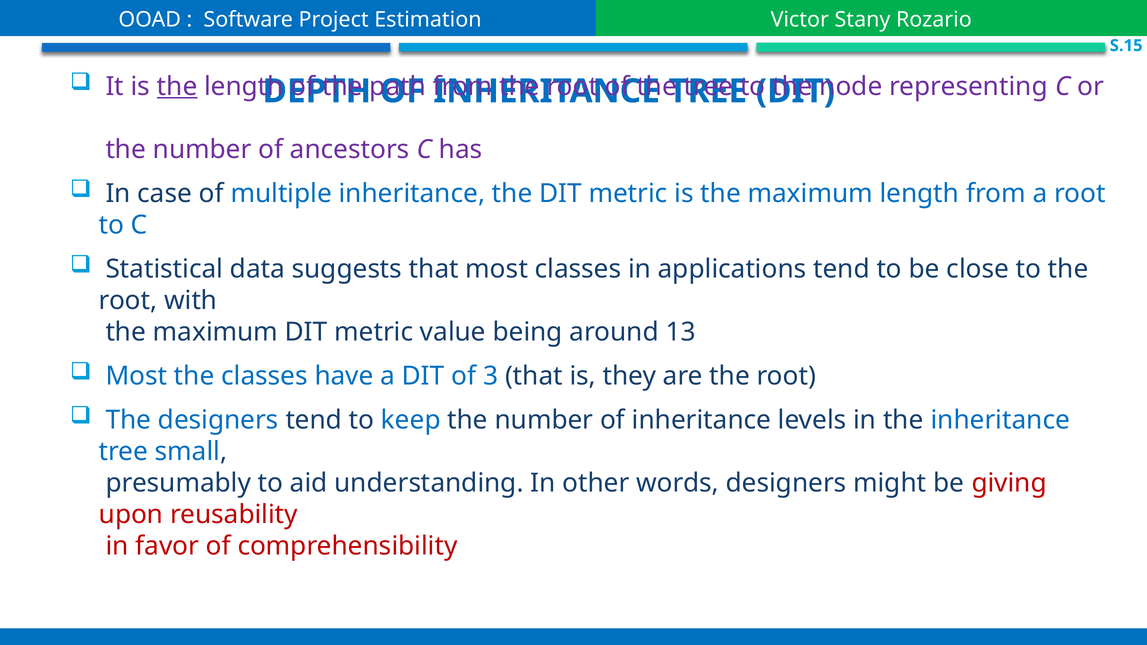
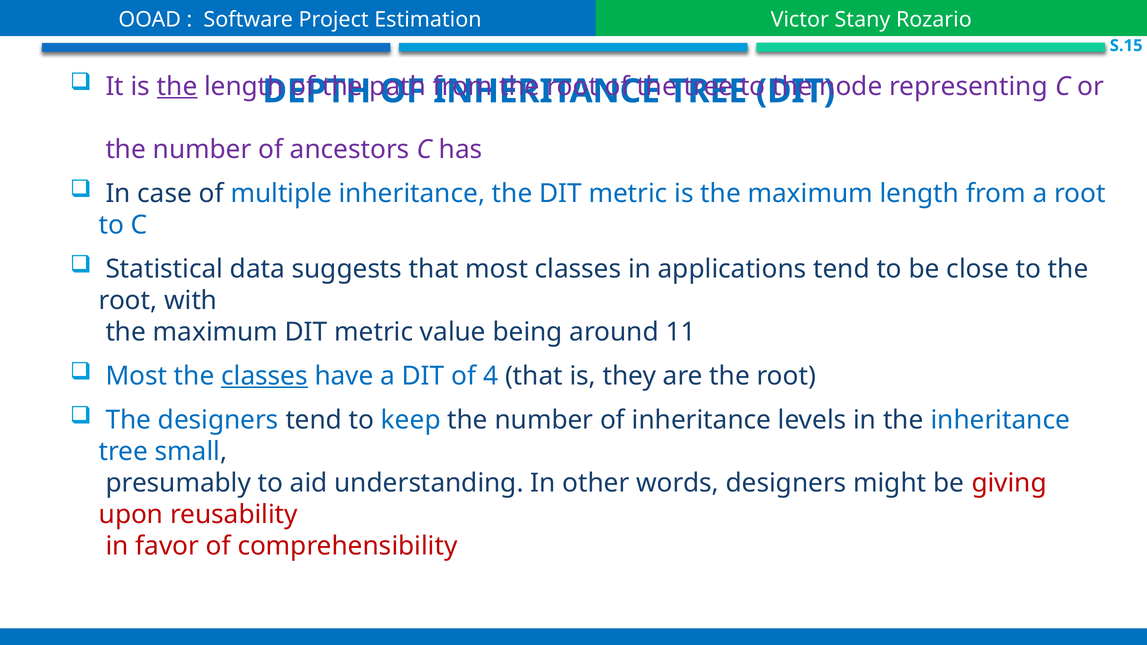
13: 13 -> 11 (681, 332)
classes underline: none -> present (264, 376)
3: 3 -> 4 (491, 376)
